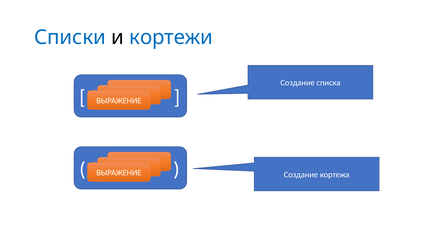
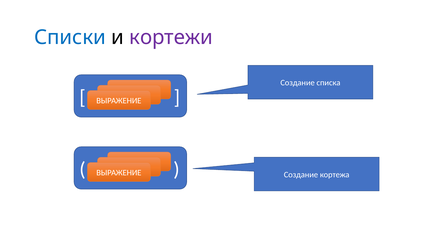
кортежи colour: blue -> purple (171, 38)
